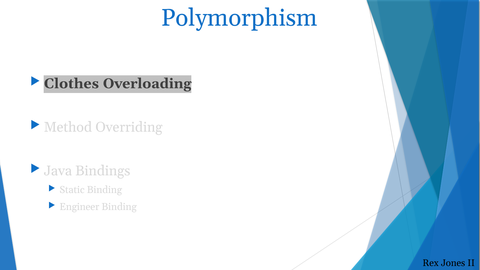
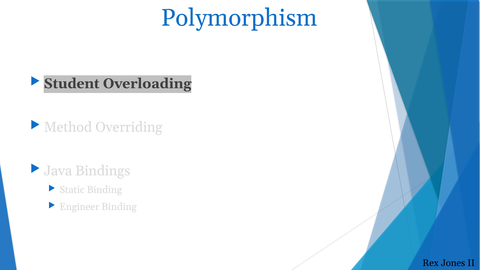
Clothes: Clothes -> Student (72, 84)
